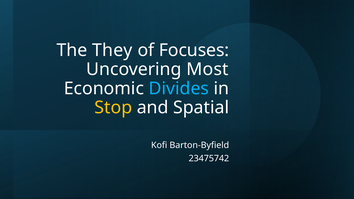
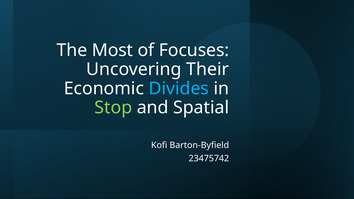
They: They -> Most (112, 50)
Most: Most -> Their (208, 69)
Stop colour: yellow -> light green (113, 108)
